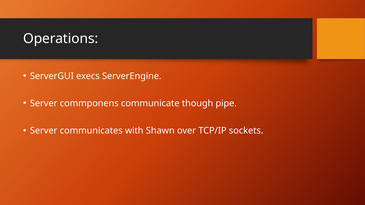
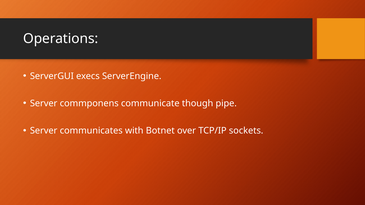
Shawn: Shawn -> Botnet (160, 131)
